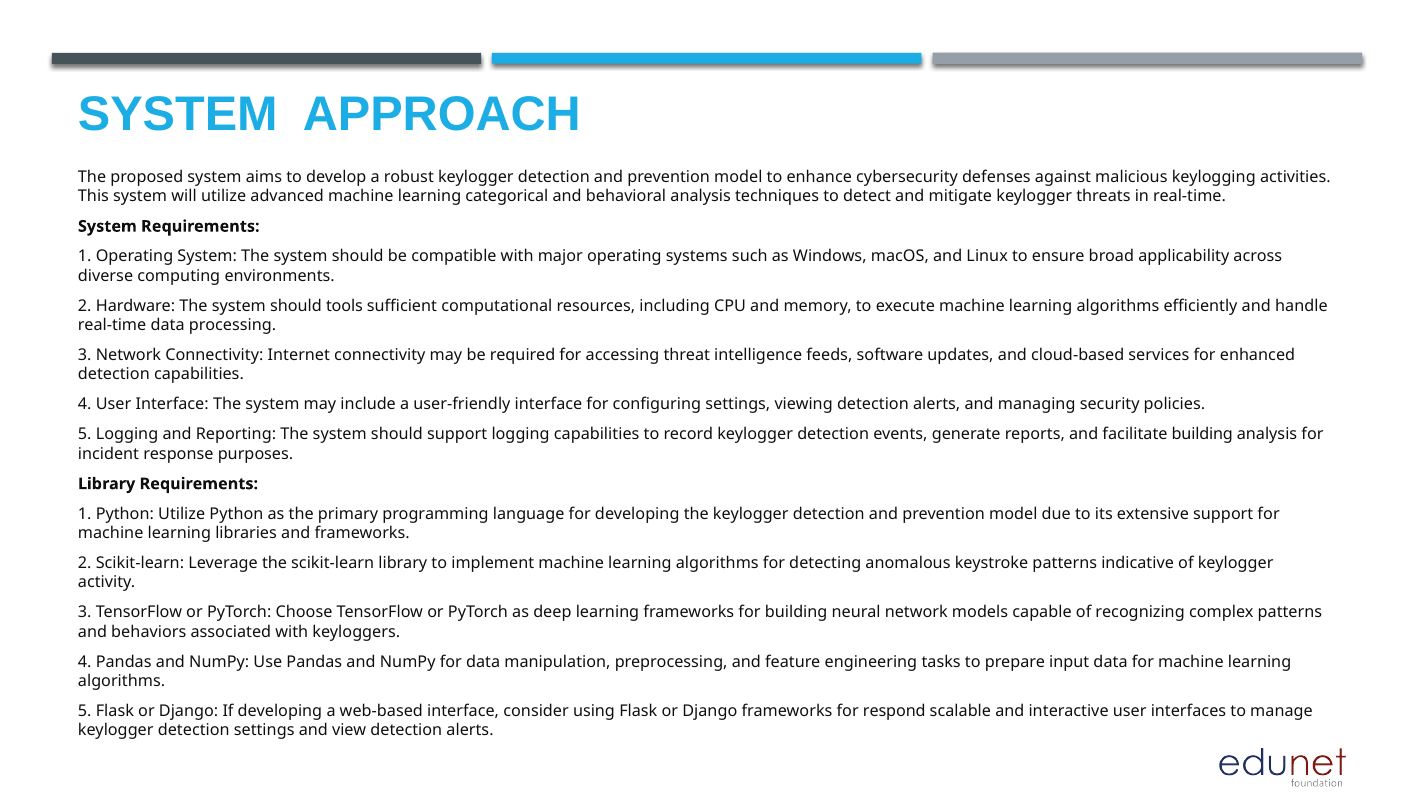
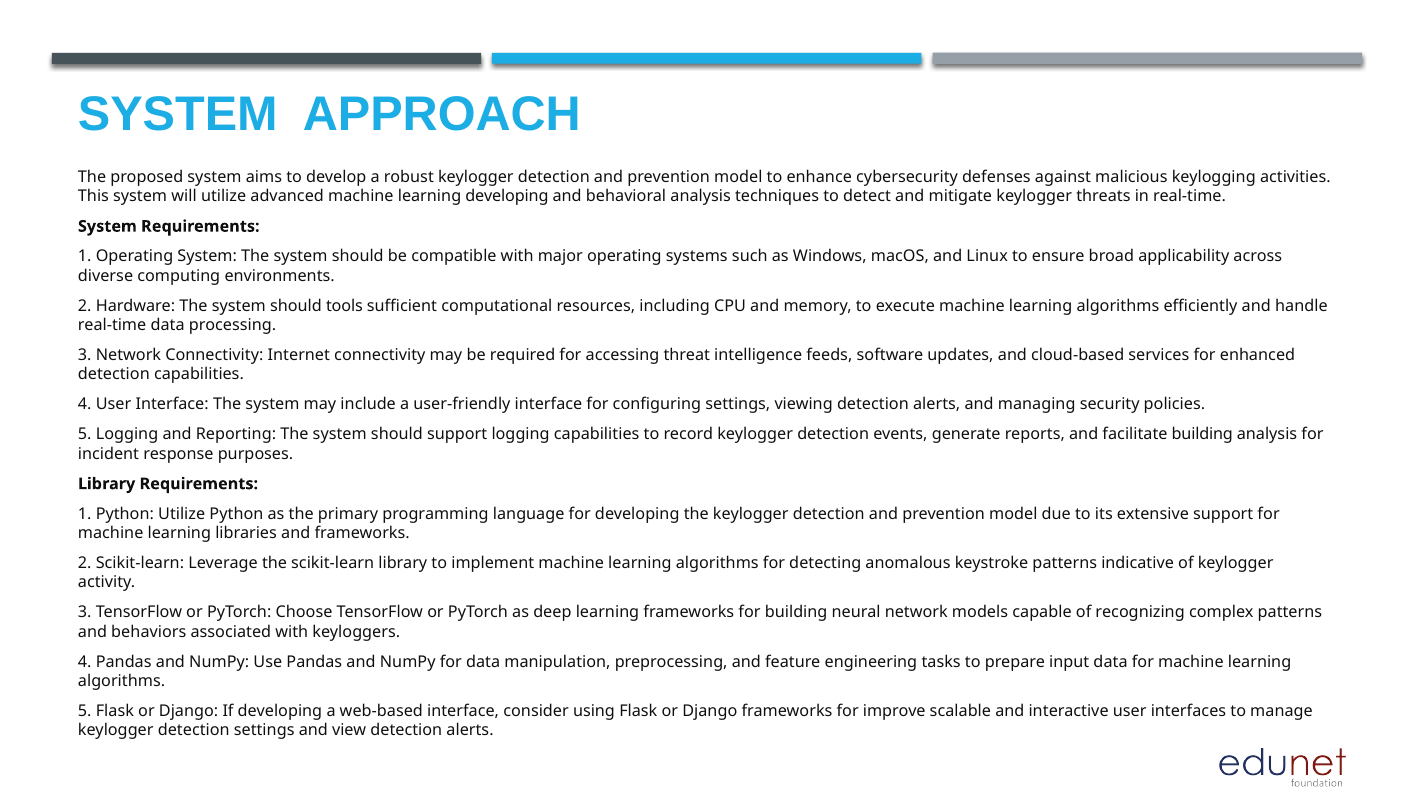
learning categorical: categorical -> developing (507, 196)
respond: respond -> improve (894, 712)
